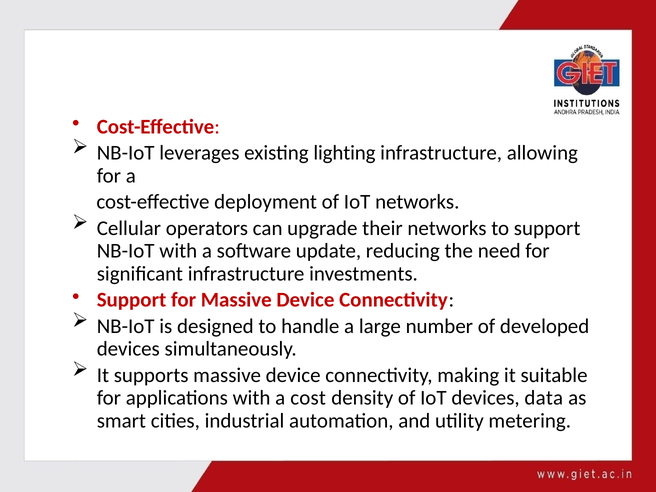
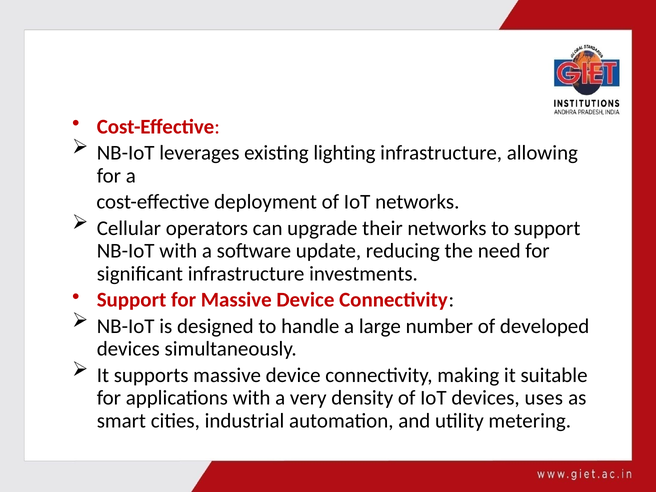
cost: cost -> very (308, 398)
data: data -> uses (544, 398)
